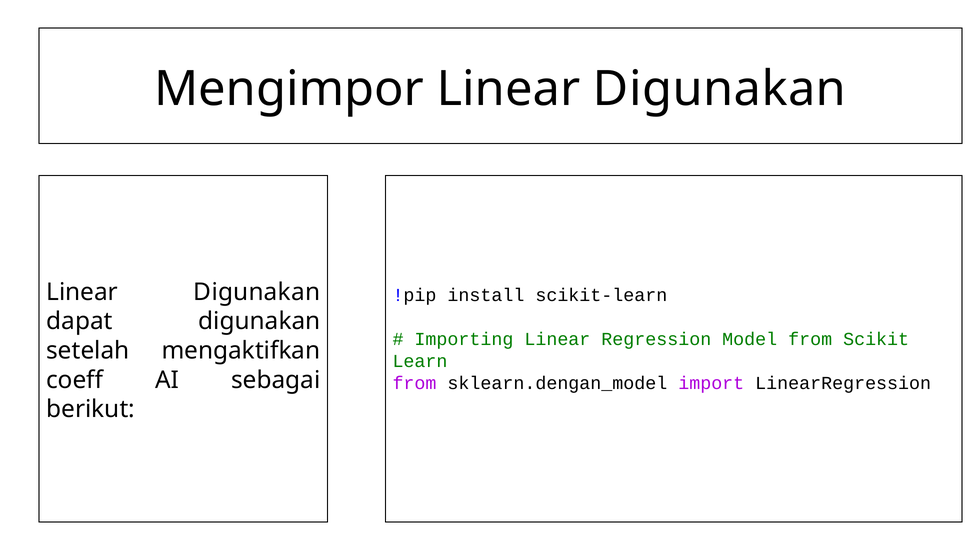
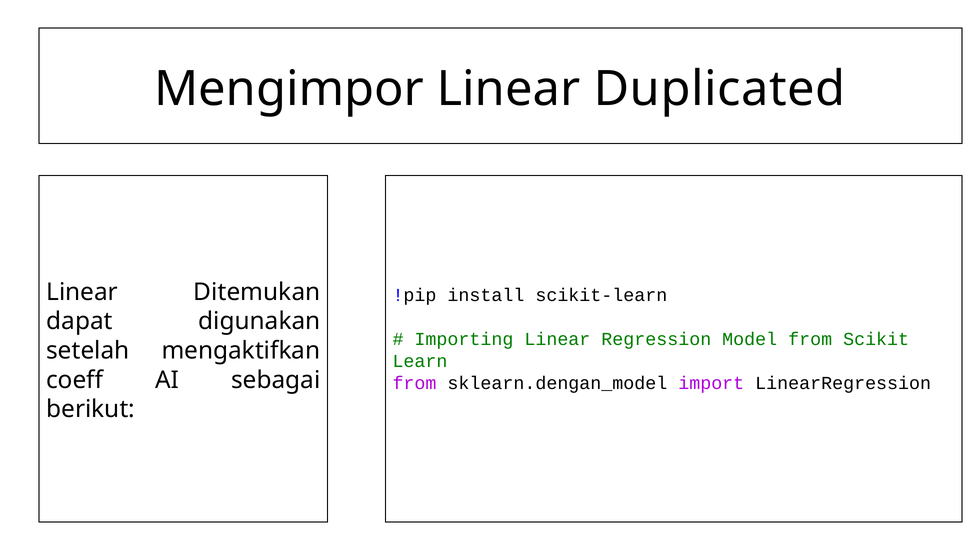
Mengimpor Linear Digunakan: Digunakan -> Duplicated (720, 89)
Digunakan: Digunakan -> Ditemukan (257, 292)
